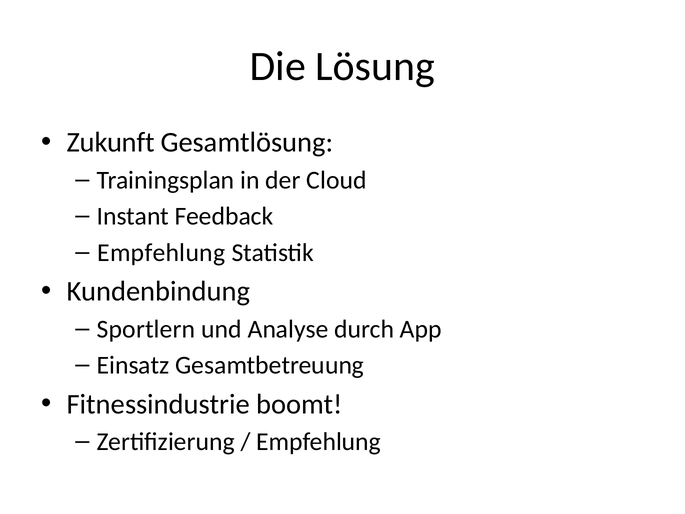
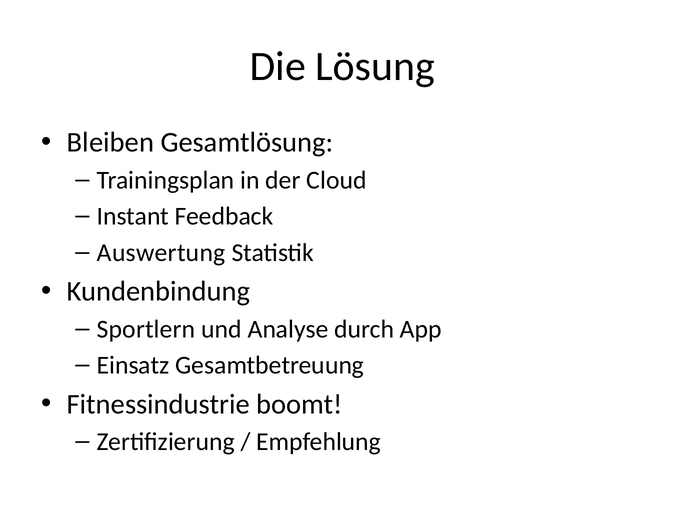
Zukunft: Zukunft -> Bleiben (111, 142)
Empfehlung: Empfehlung -> Auswertung (161, 252)
